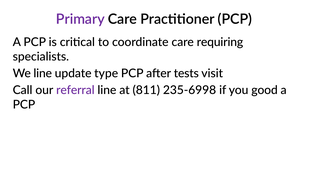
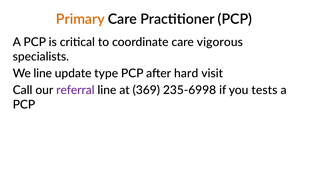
Primary colour: purple -> orange (80, 19)
requiring: requiring -> vigorous (220, 42)
tests: tests -> hard (186, 73)
811: 811 -> 369 (146, 90)
good: good -> tests (264, 90)
